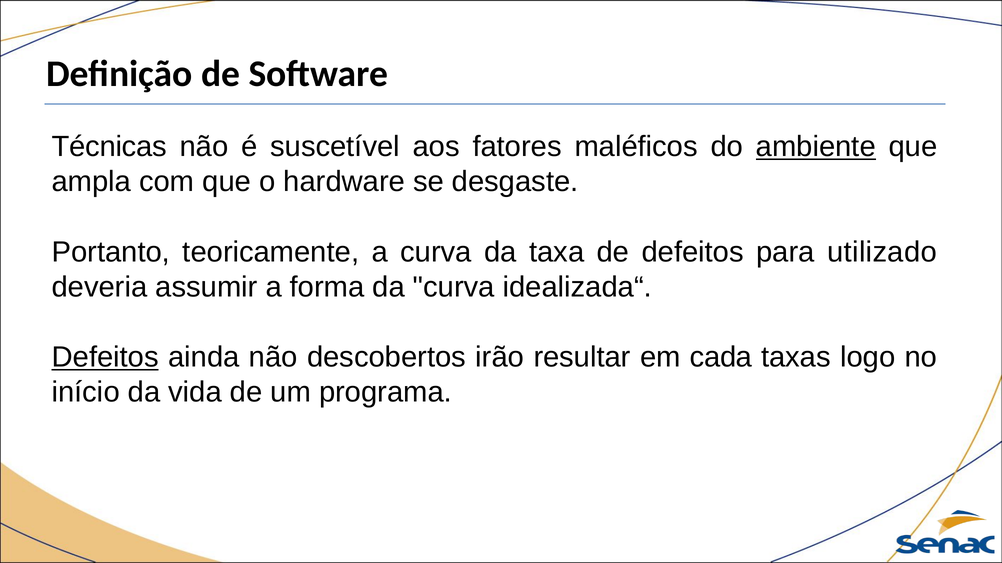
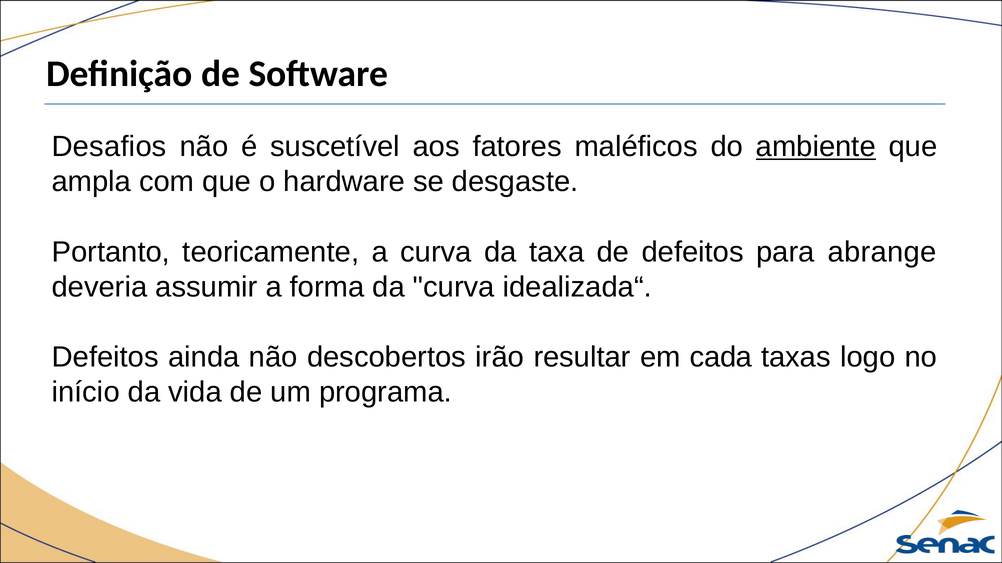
Técnicas: Técnicas -> Desafios (109, 147)
utilizado: utilizado -> abrange (882, 252)
Defeitos underline: present -> none (105, 357)
